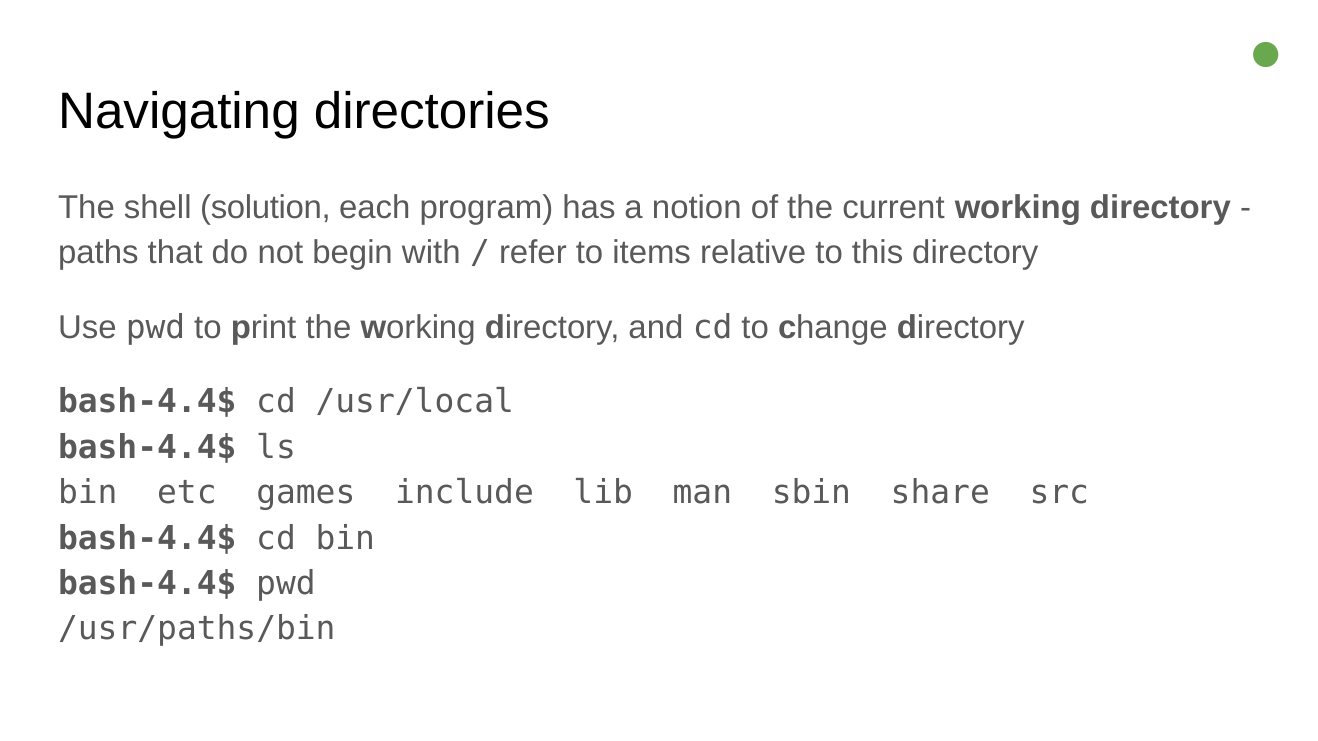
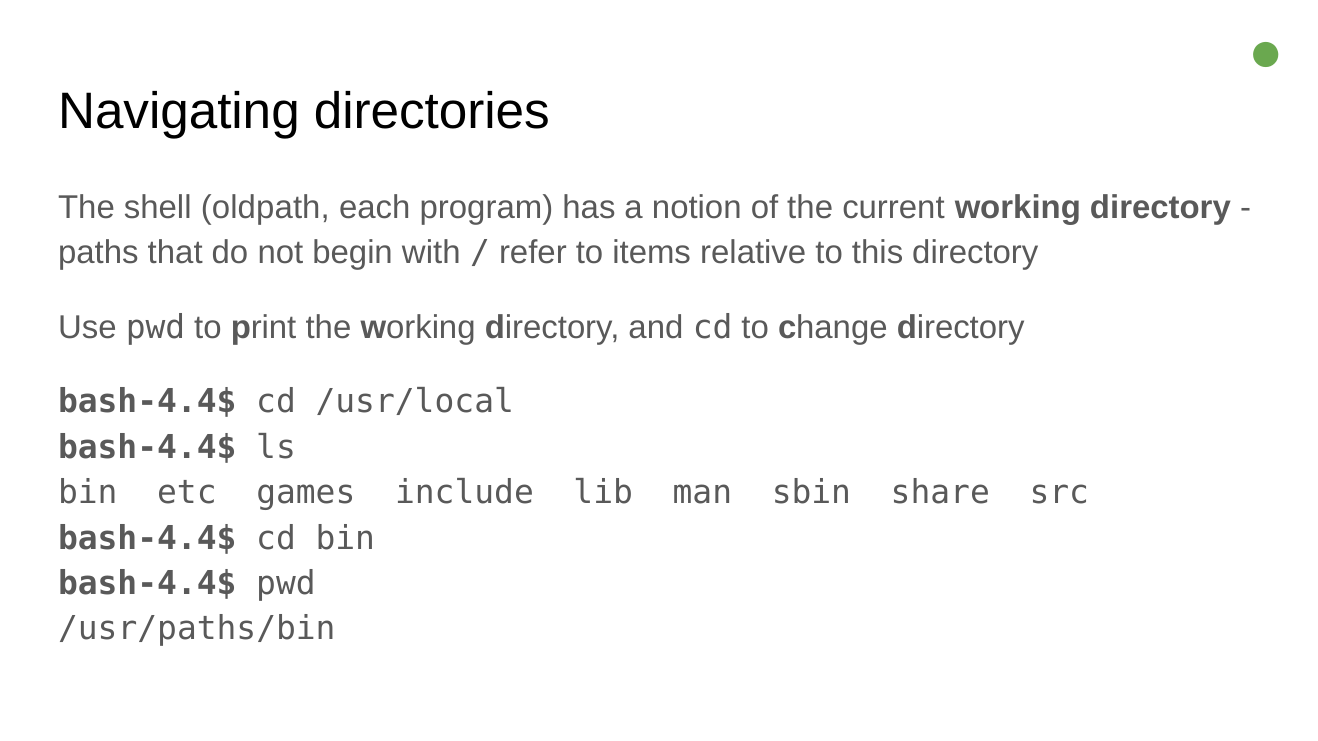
solution: solution -> oldpath (265, 207)
